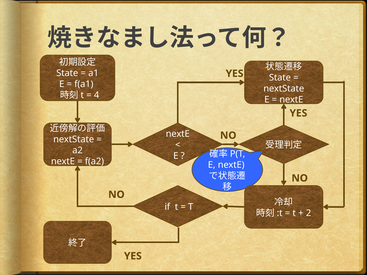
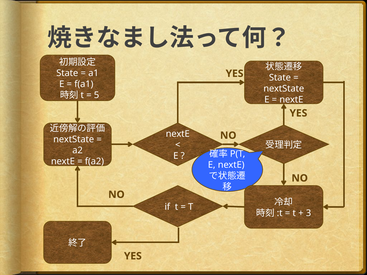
4: 4 -> 5 (97, 95)
2: 2 -> 3 (309, 213)
